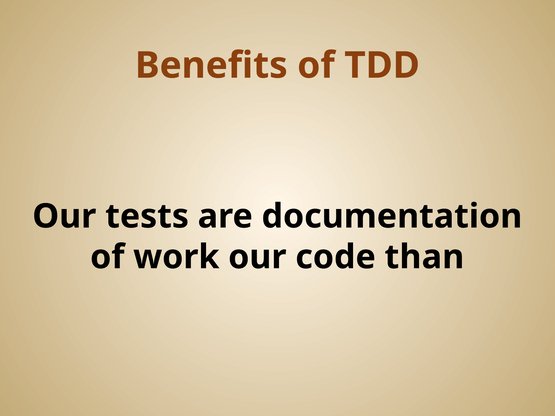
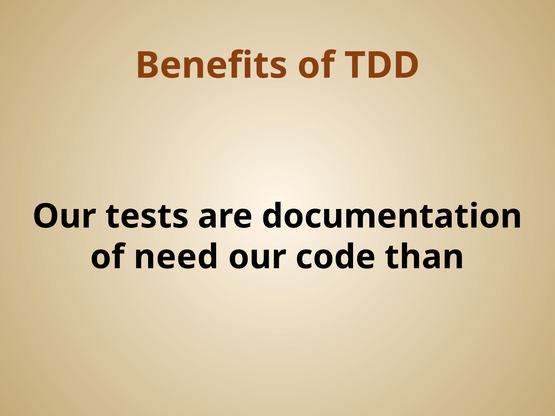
work: work -> need (176, 257)
